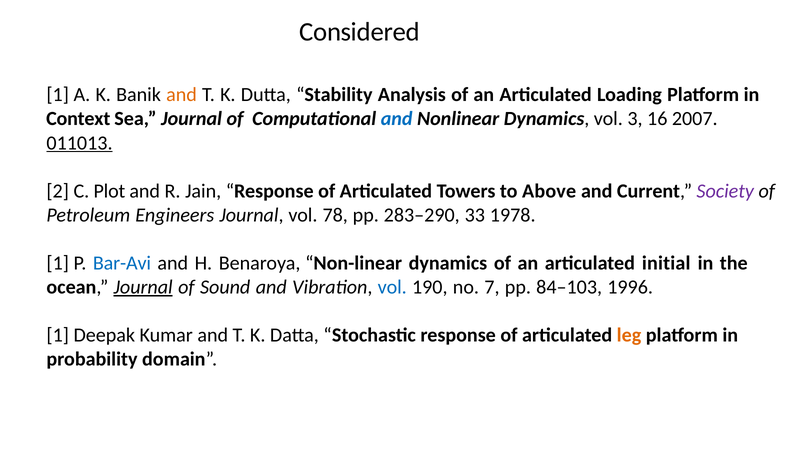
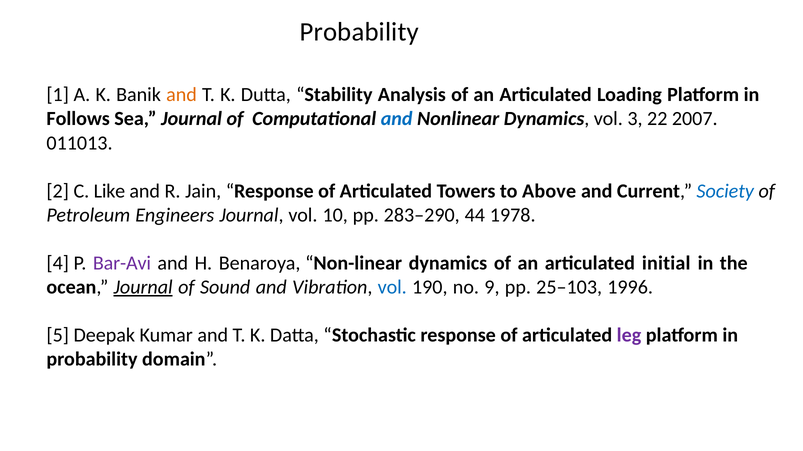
Considered: Considered -> Probability (359, 32)
Context: Context -> Follows (78, 119)
16: 16 -> 22 (657, 119)
011013 underline: present -> none (80, 143)
Plot: Plot -> Like (109, 191)
Society colour: purple -> blue (725, 191)
78: 78 -> 10 (335, 215)
33: 33 -> 44 (475, 215)
1: 1 -> 4 (58, 264)
Bar-Avi colour: blue -> purple (122, 264)
7: 7 -> 9 (492, 288)
84–103: 84–103 -> 25–103 (569, 288)
1: 1 -> 5 (58, 336)
leg colour: orange -> purple (629, 336)
